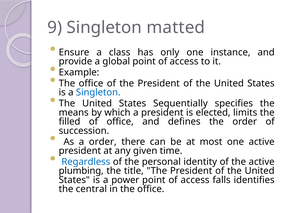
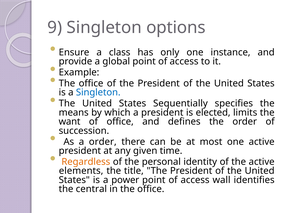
matted: matted -> options (176, 27)
filled: filled -> want (70, 122)
Regardless colour: blue -> orange (86, 162)
plumbing: plumbing -> elements (81, 171)
falls: falls -> wall (222, 180)
